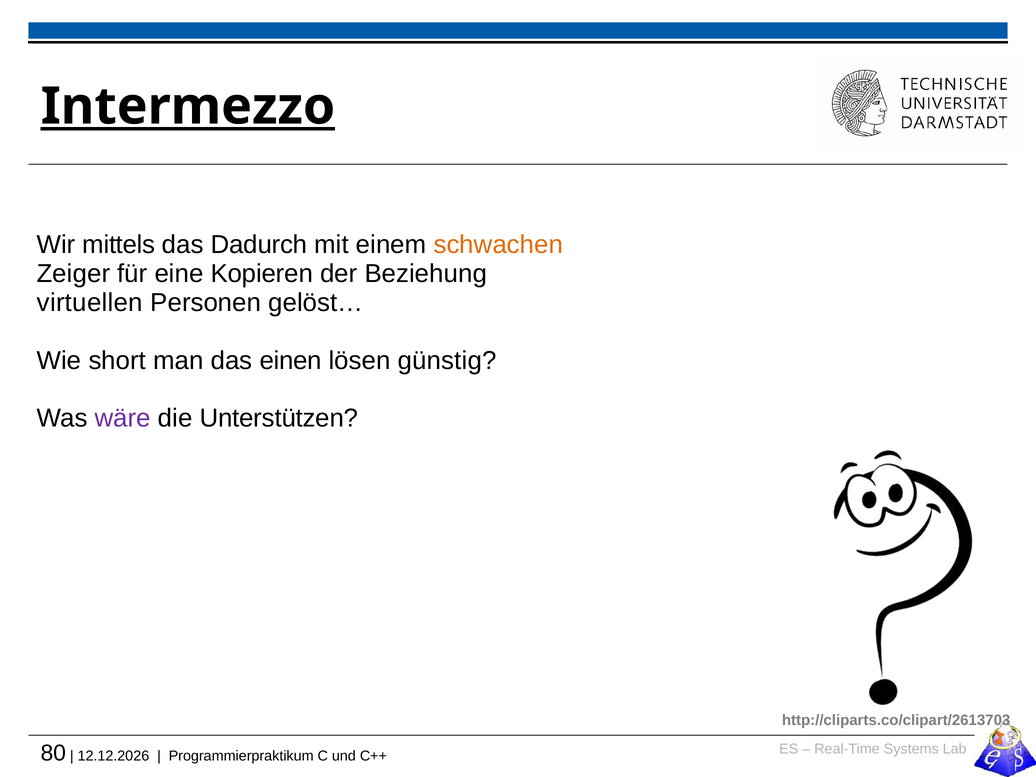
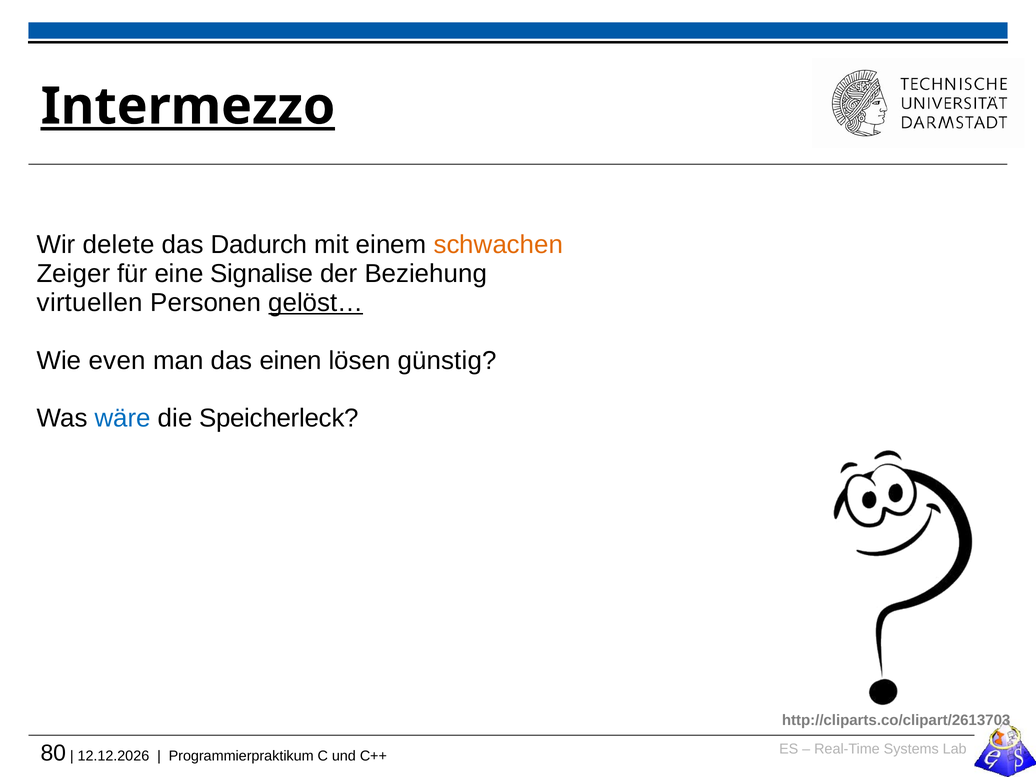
mittels: mittels -> delete (119, 245)
Kopieren: Kopieren -> Signalise (262, 274)
gelöst… underline: none -> present (316, 303)
short: short -> even (117, 360)
wäre colour: purple -> blue (123, 418)
Unterstützen: Unterstützen -> Speicherleck (279, 418)
